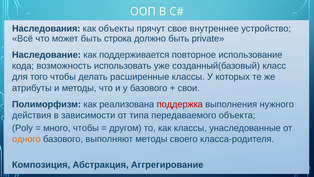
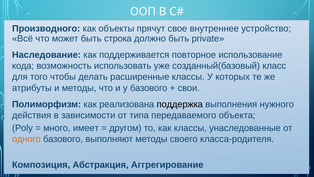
Наследования: Наследования -> Производного (46, 29)
поддержка colour: red -> black (180, 104)
много чтобы: чтобы -> имеет (86, 128)
